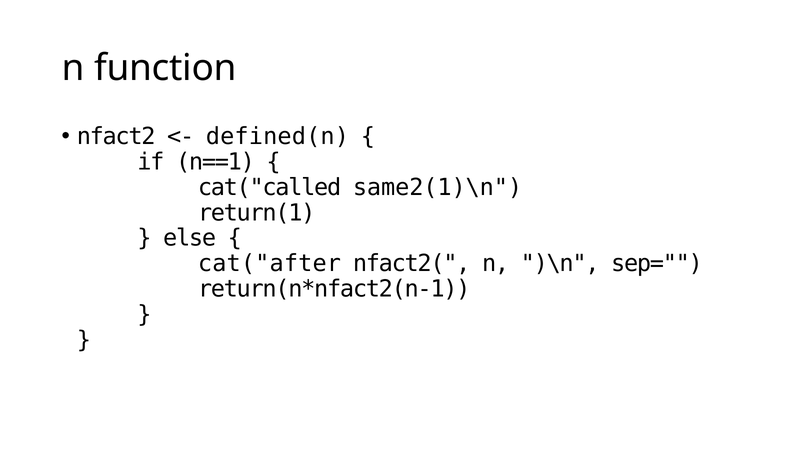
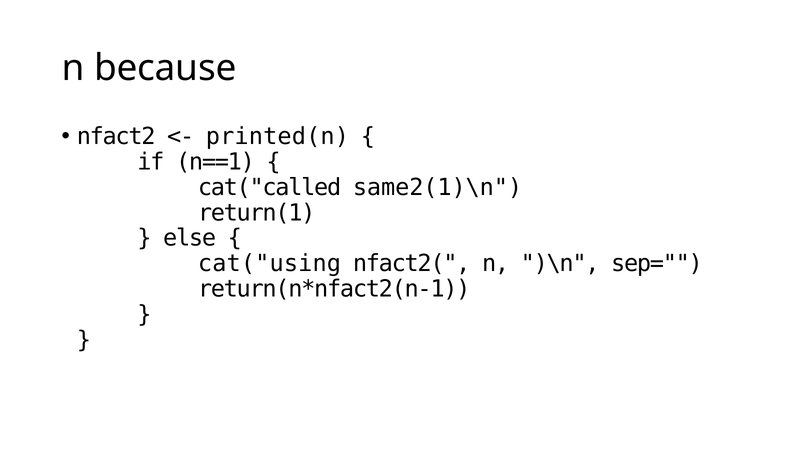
function: function -> because (165, 68)
defined(n: defined(n -> printed(n (277, 137)
cat("after: cat("after -> cat("using (270, 264)
